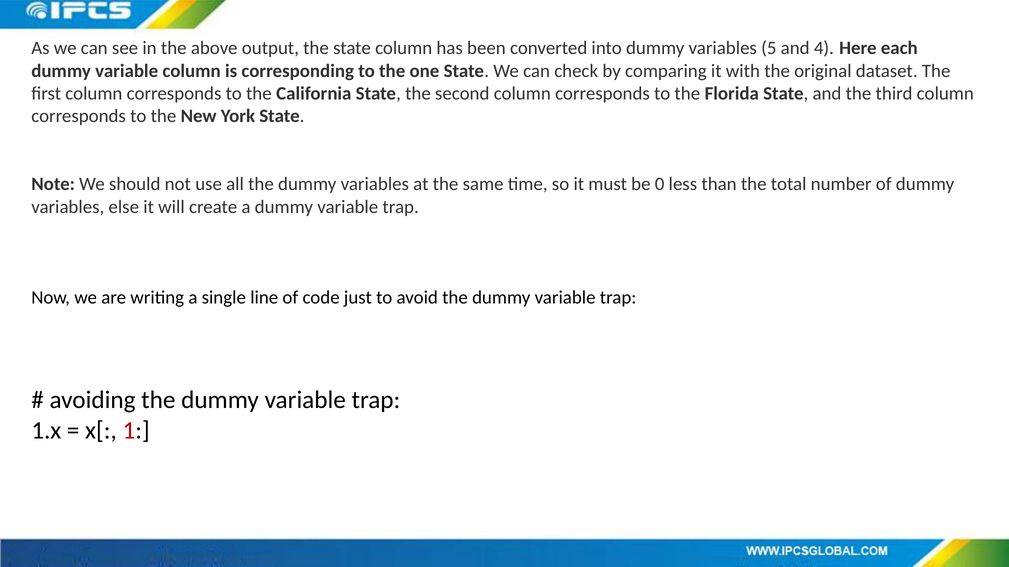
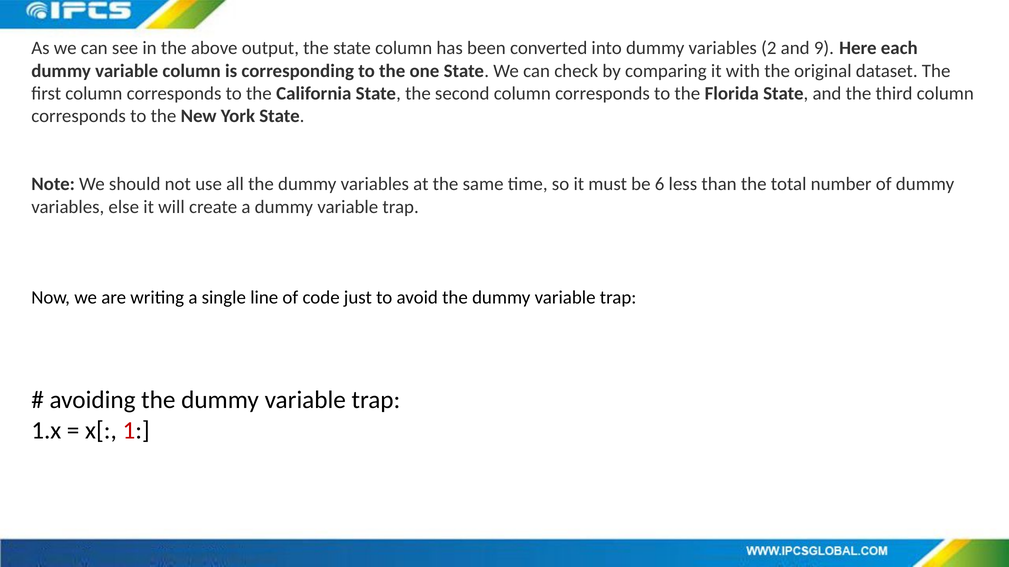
5: 5 -> 2 (769, 48)
4: 4 -> 9 (824, 48)
0: 0 -> 6 (660, 184)
